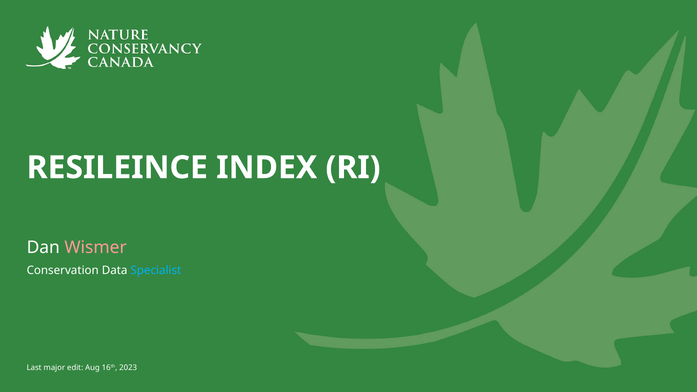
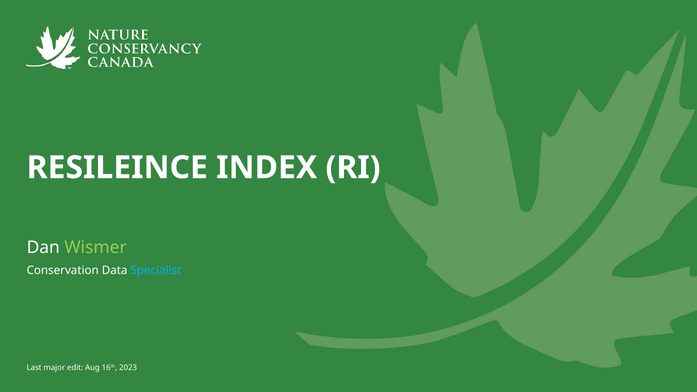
Wismer colour: pink -> light green (96, 248)
